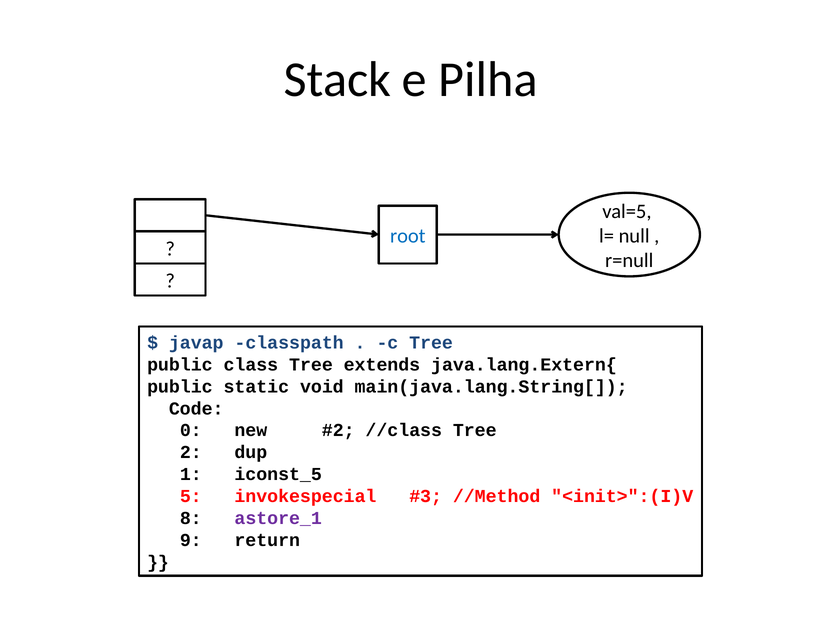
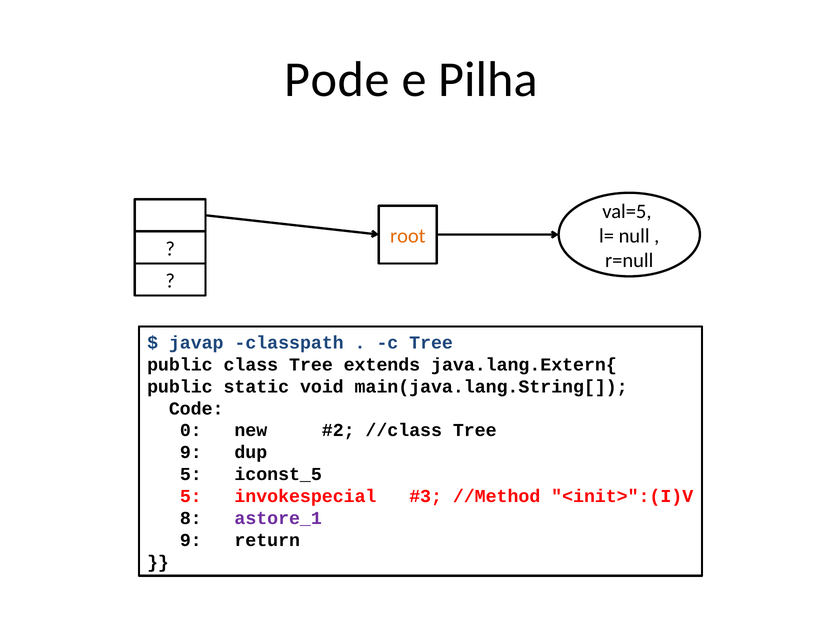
Stack: Stack -> Pode (337, 80)
root colour: blue -> orange (408, 236)
2: 2 -> 9 (191, 452)
1: 1 -> 5 (191, 474)
